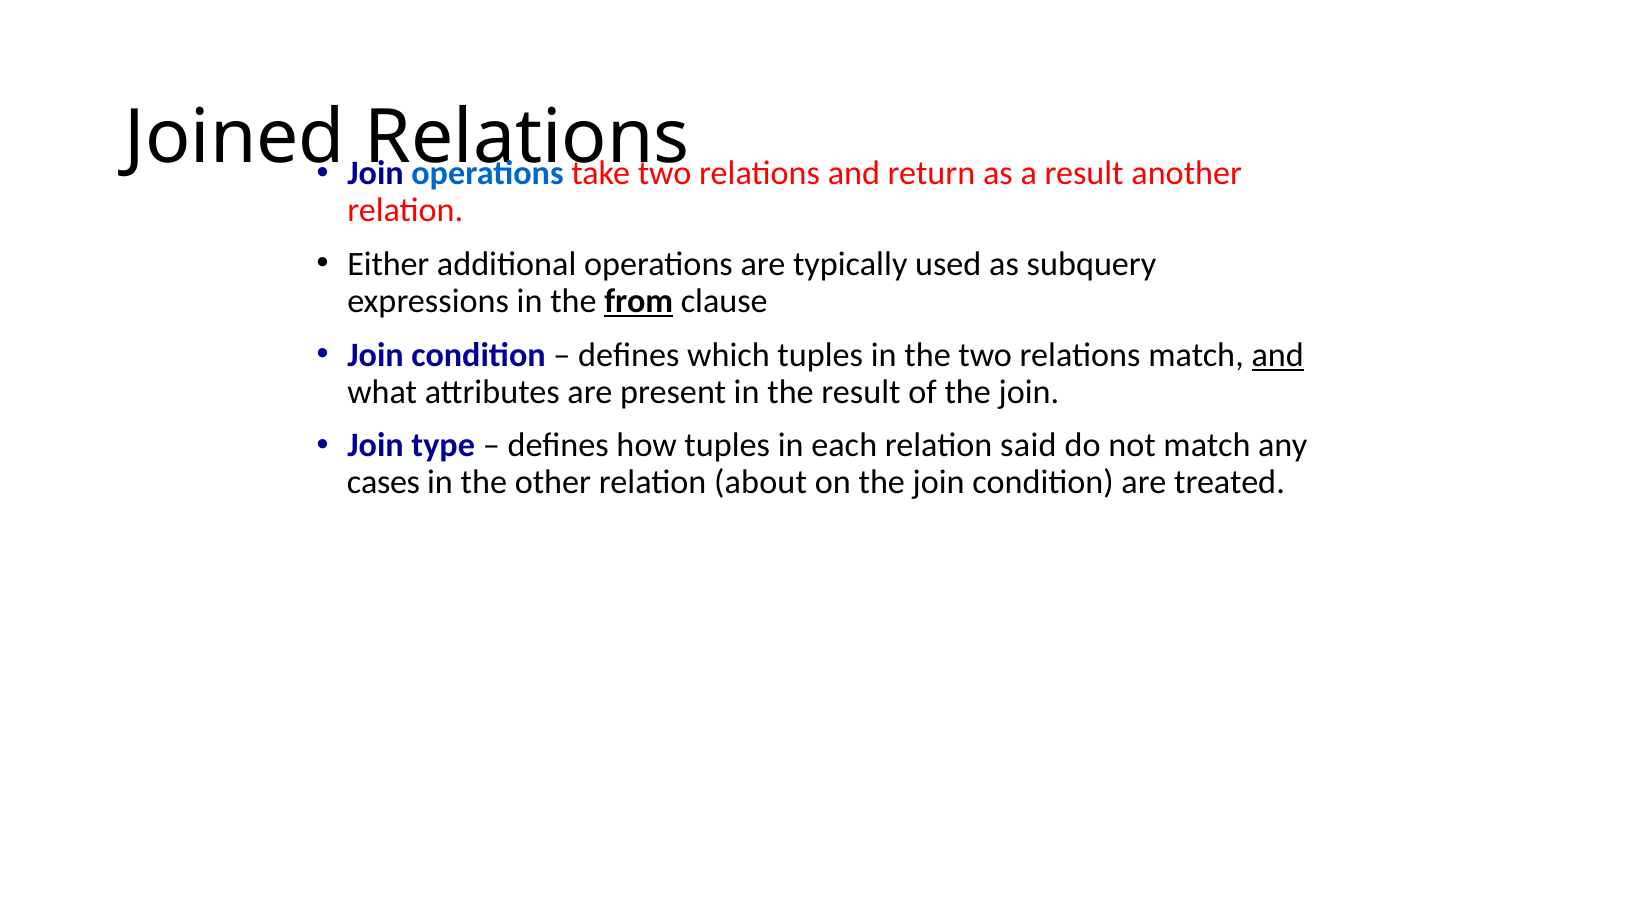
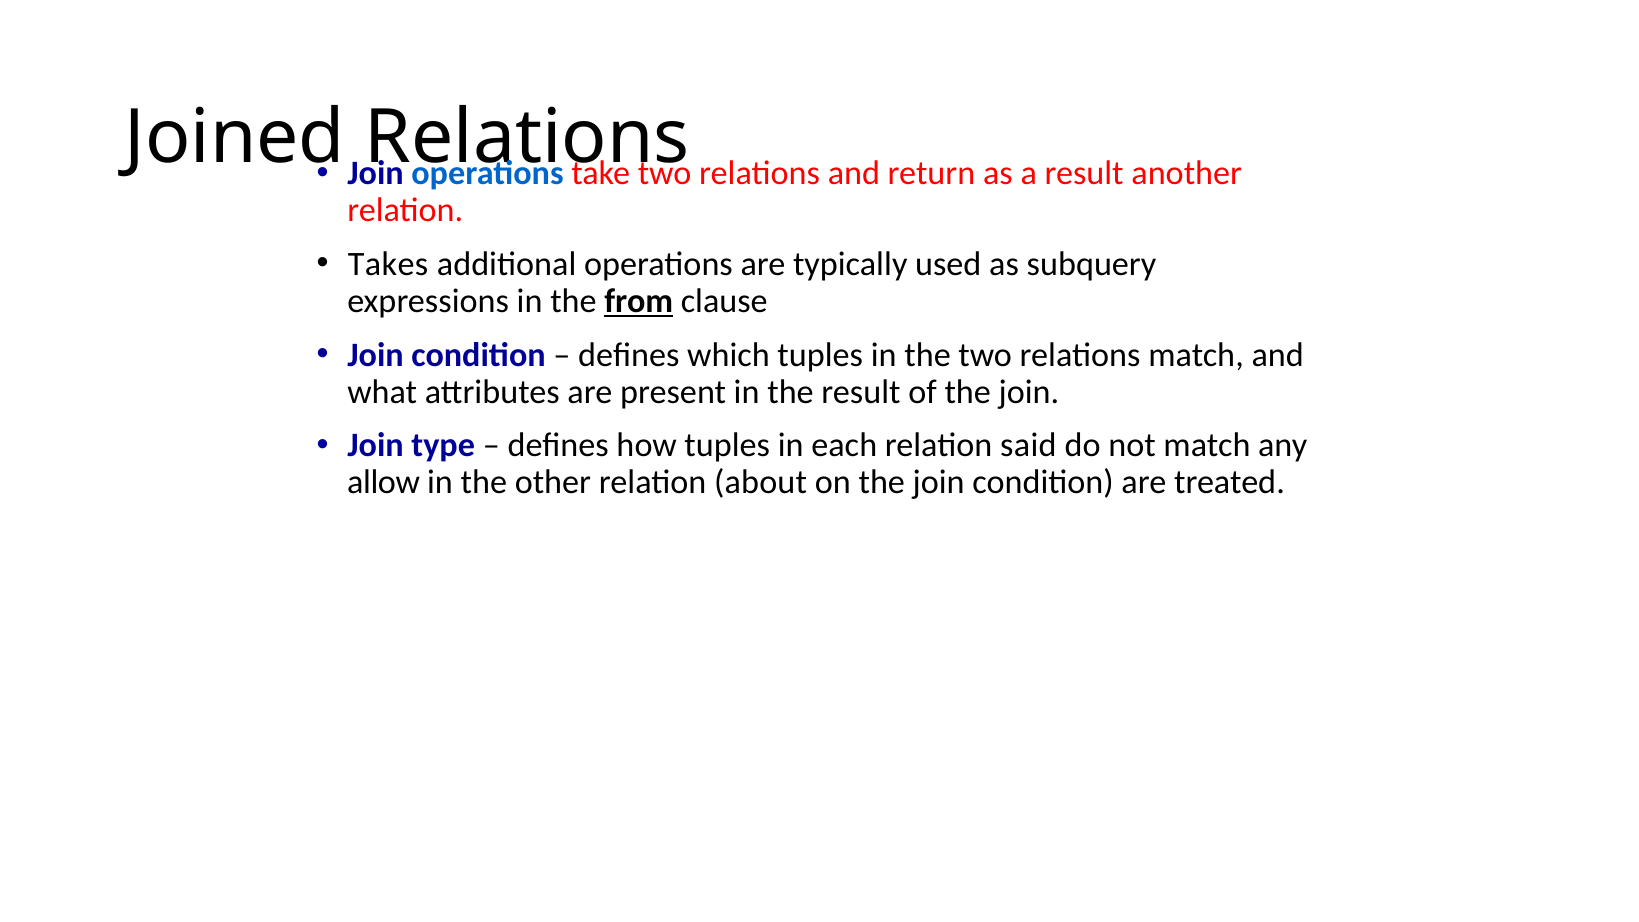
Either: Either -> Takes (388, 264)
and underline: present -> none (1278, 355)
cases: cases -> allow (384, 483)
